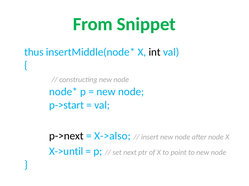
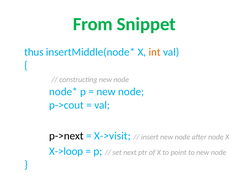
int colour: black -> orange (155, 52)
p->start: p->start -> p->cout (66, 105)
X->also: X->also -> X->visit (112, 136)
X->until: X->until -> X->loop (66, 152)
